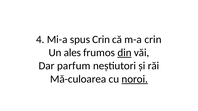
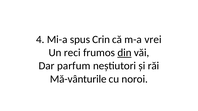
m-a crin: crin -> vrei (153, 40)
ales: ales -> reci (72, 53)
Mă-culoarea: Mă-culoarea -> Mă-vânturile (78, 79)
noroi underline: present -> none (135, 79)
